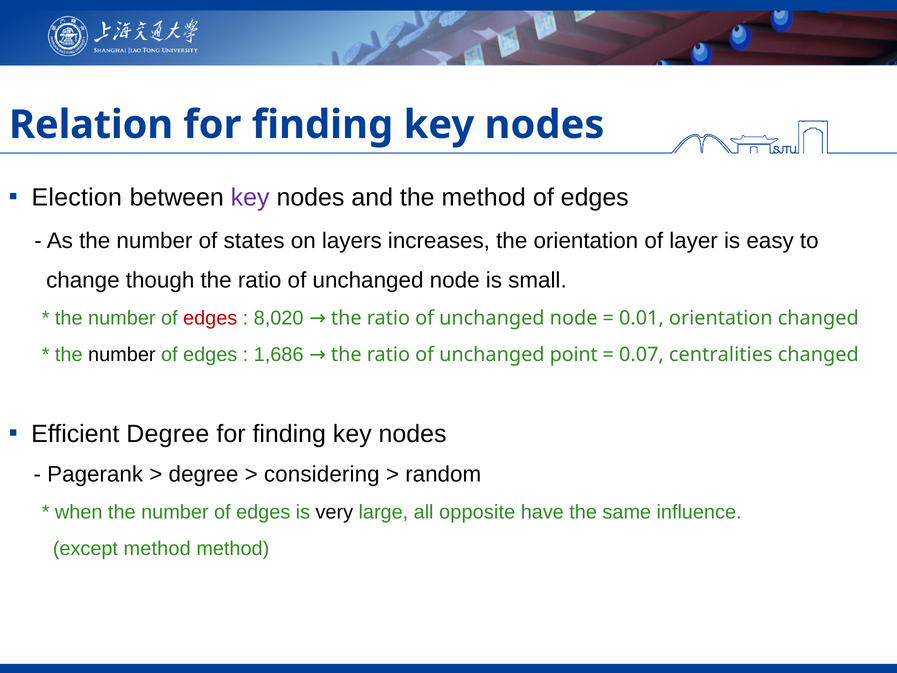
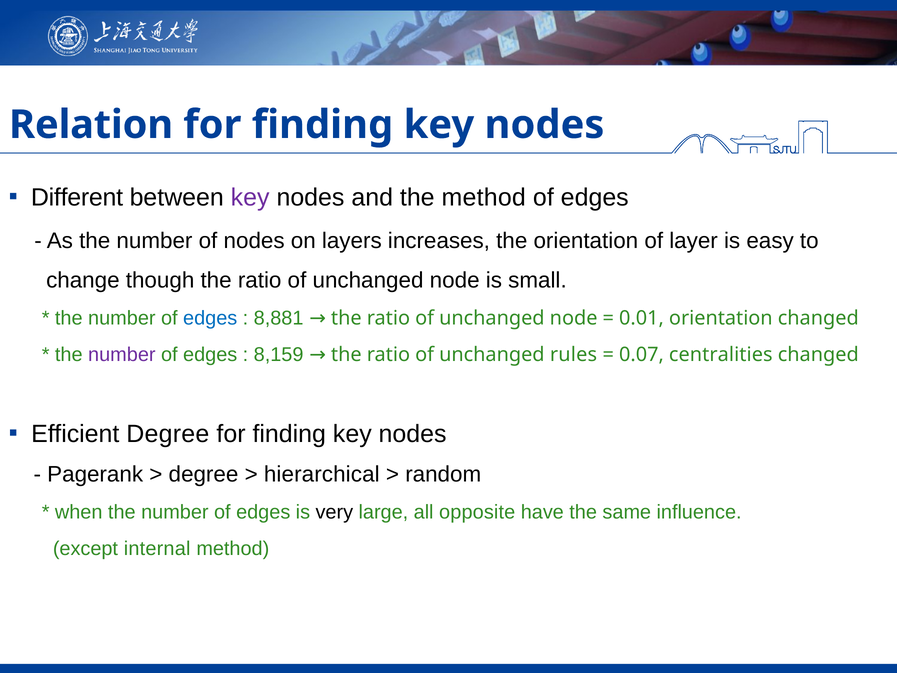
Election: Election -> Different (77, 197)
of states: states -> nodes (254, 241)
edges colour: red -> blue (210, 318)
8,020: 8,020 -> 8,881 (279, 318)
number colour: black -> purple (122, 355)
1,686: 1,686 -> 8,159 (279, 355)
point: point -> rules (574, 355)
considering: considering -> hierarchical (322, 474)
except method: method -> internal (157, 548)
